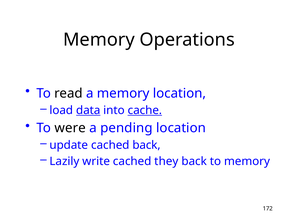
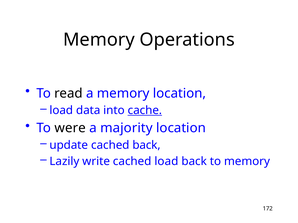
data underline: present -> none (88, 111)
pending: pending -> majority (126, 128)
cached they: they -> load (166, 162)
